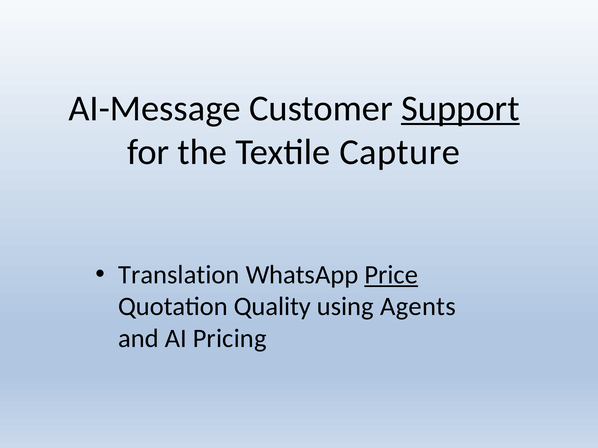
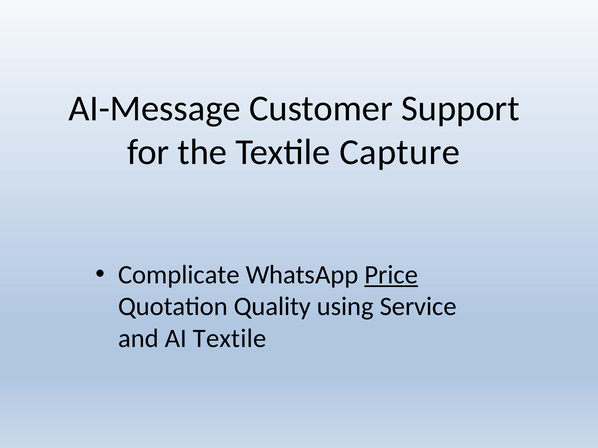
Support underline: present -> none (460, 108)
Translation: Translation -> Complicate (179, 275)
Agents: Agents -> Service (418, 307)
AI Pricing: Pricing -> Textile (230, 339)
